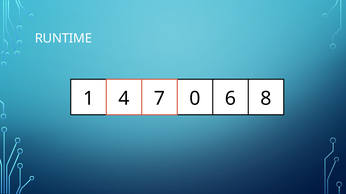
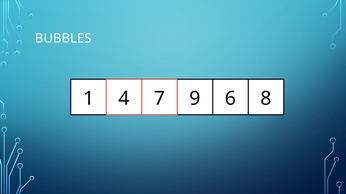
RUNTIME: RUNTIME -> BUBBLES (63, 38)
0: 0 -> 9 (195, 99)
